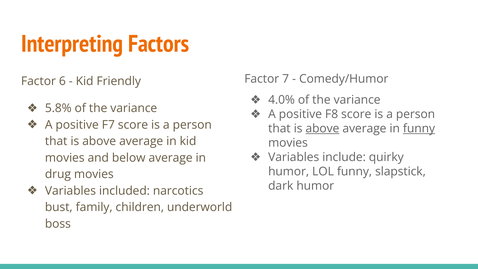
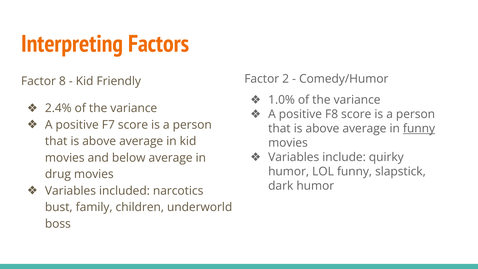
7: 7 -> 2 (286, 79)
6: 6 -> 8 (62, 81)
4.0%: 4.0% -> 1.0% (282, 100)
5.8%: 5.8% -> 2.4% (58, 108)
above underline: present -> none (322, 129)
